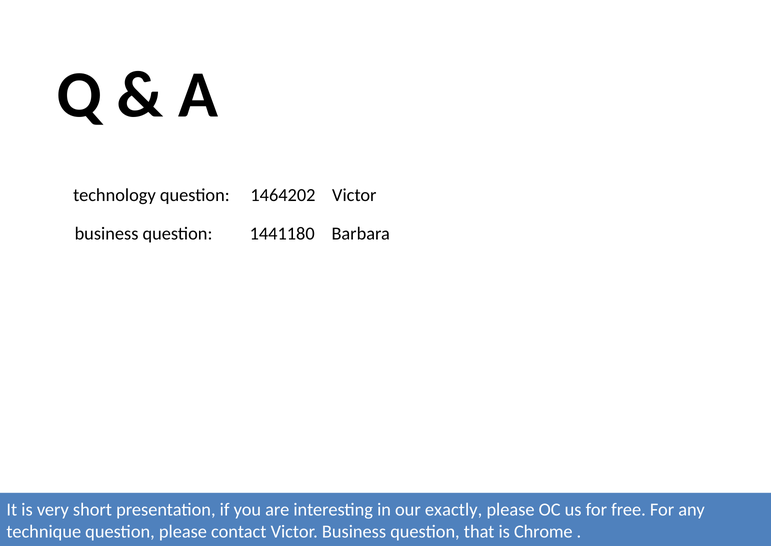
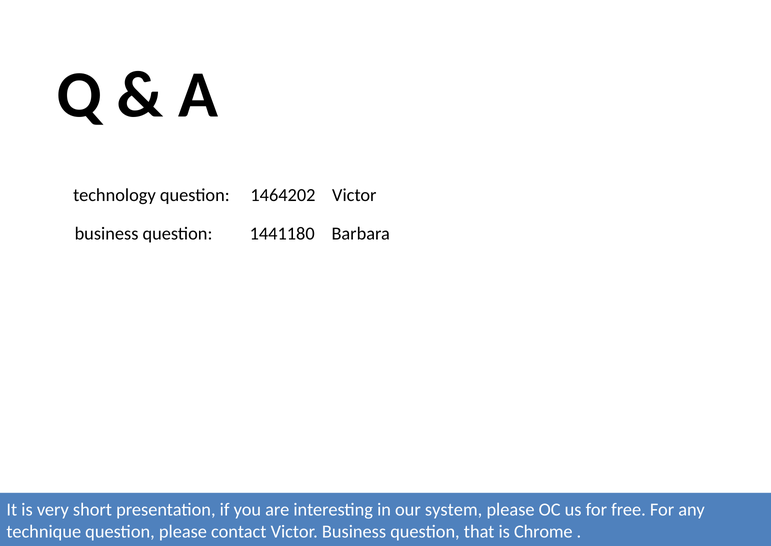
exactly: exactly -> system (454, 509)
